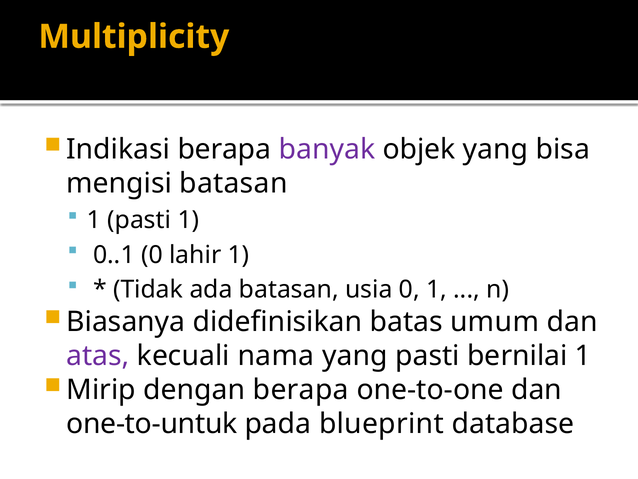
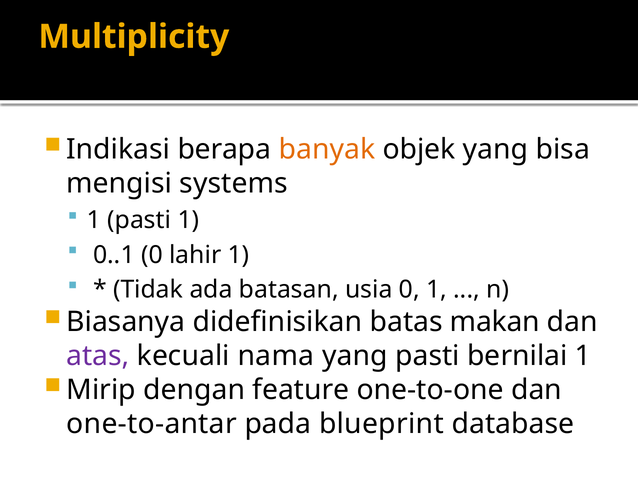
banyak colour: purple -> orange (327, 149)
mengisi batasan: batasan -> systems (234, 183)
umum: umum -> makan (495, 321)
dengan berapa: berapa -> feature (301, 390)
one-to-untuk: one-to-untuk -> one-to-antar (152, 424)
